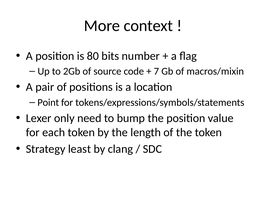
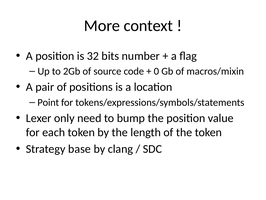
80: 80 -> 32 (93, 56)
7: 7 -> 0 (156, 71)
least: least -> base (79, 149)
